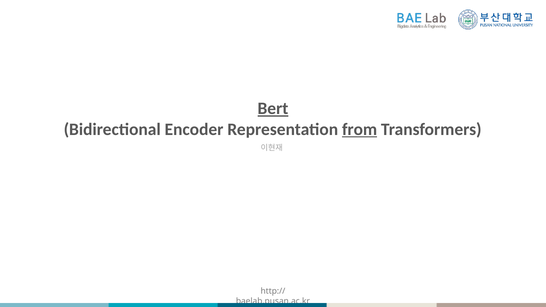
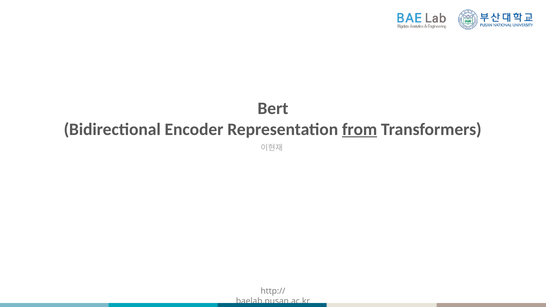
Bert underline: present -> none (273, 109)
